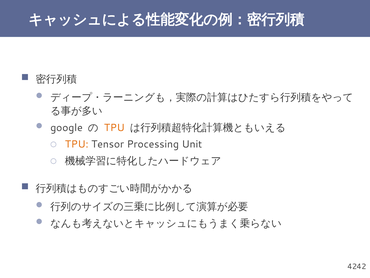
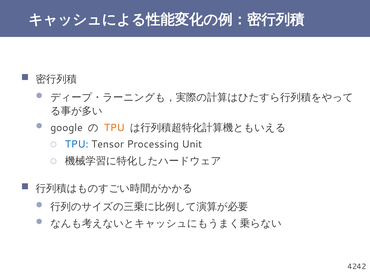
TPU colour: orange -> blue (77, 144)
